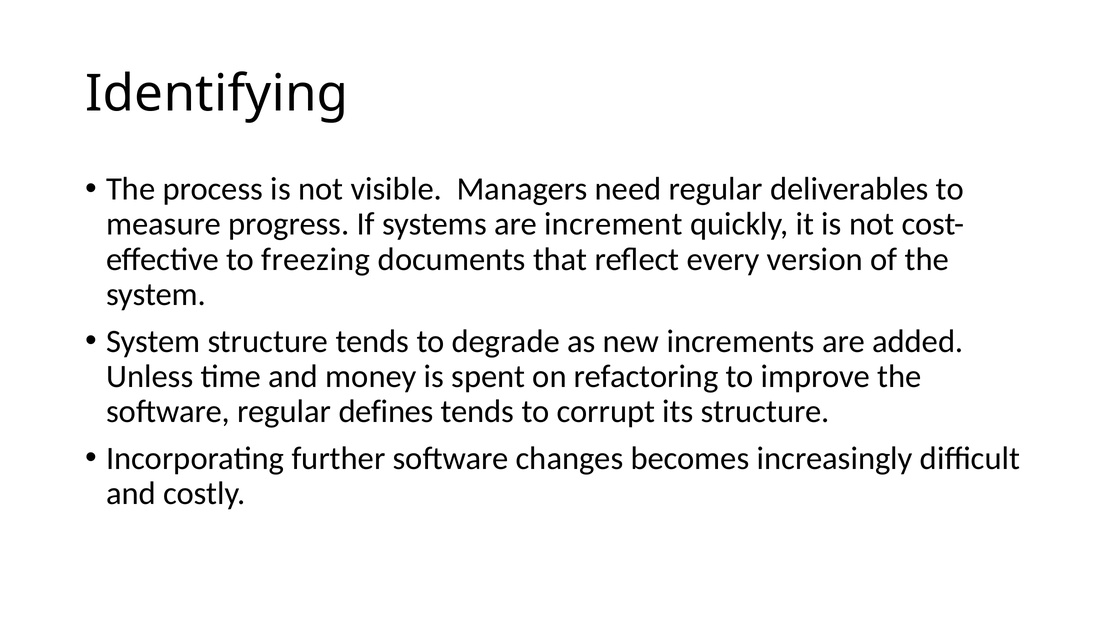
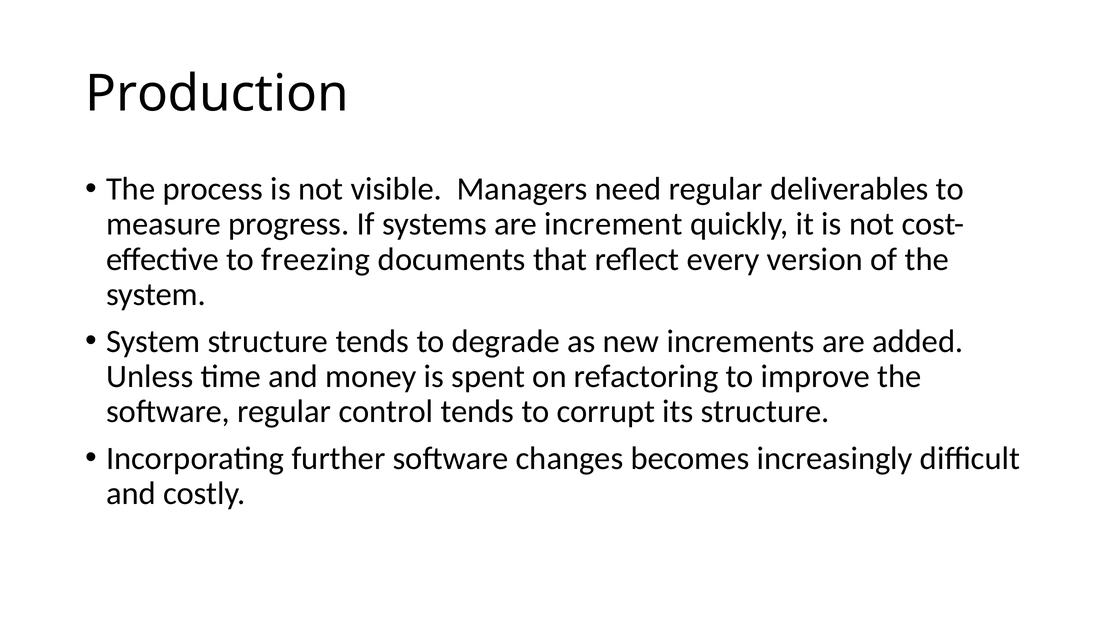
Identifying: Identifying -> Production (217, 94)
defines: defines -> control (386, 412)
